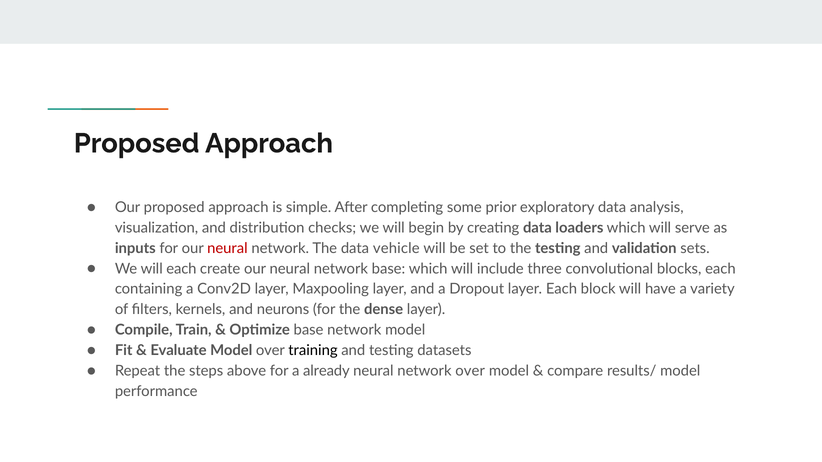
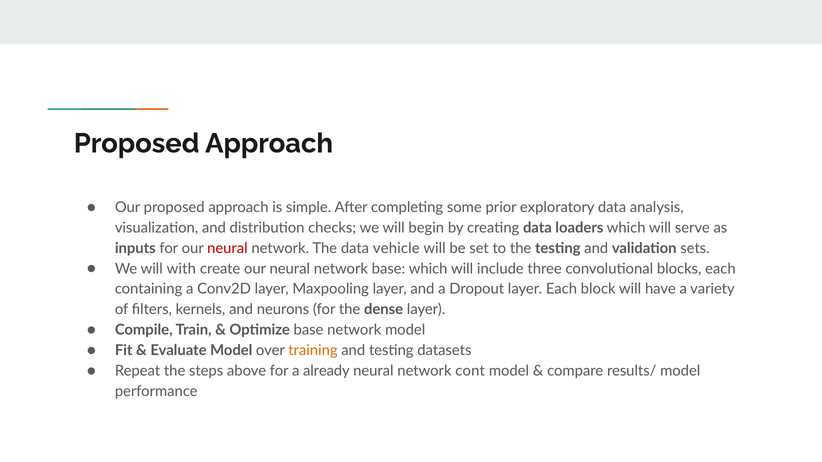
will each: each -> with (181, 269)
training colour: black -> orange (313, 351)
network over: over -> cont (470, 371)
